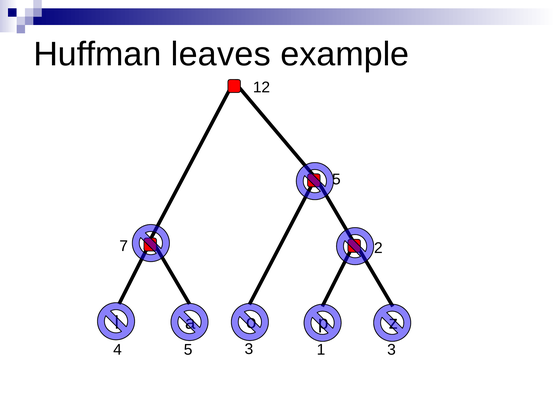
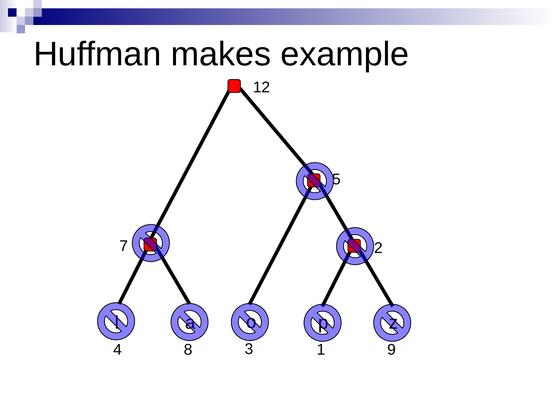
leaves: leaves -> makes (221, 54)
4 5: 5 -> 8 (188, 350)
1 3: 3 -> 9 (392, 350)
